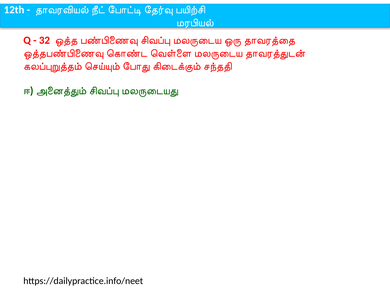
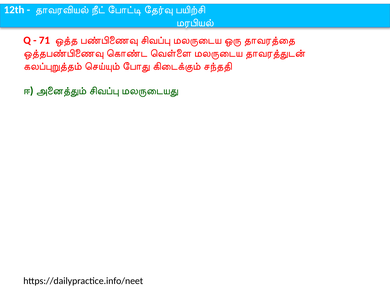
32: 32 -> 71 (44, 40)
